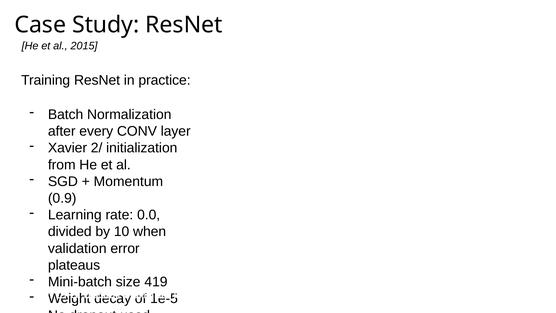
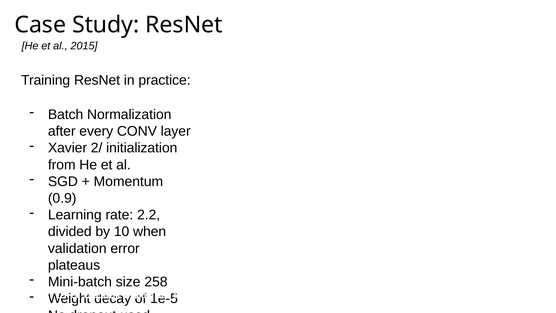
0.0: 0.0 -> 2.2 (149, 215)
419: 419 -> 258 (156, 282)
